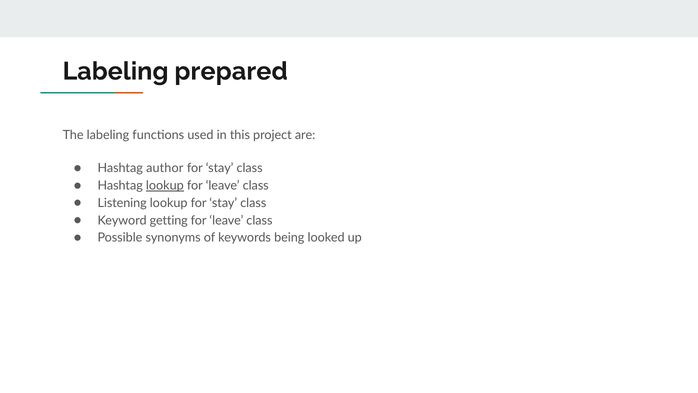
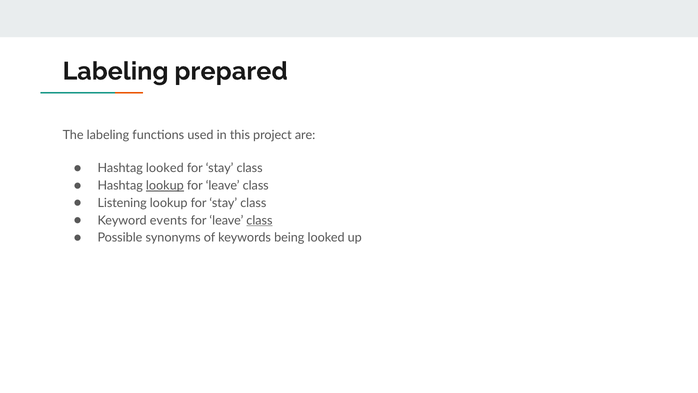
Hashtag author: author -> looked (165, 168)
getting: getting -> events (169, 220)
class underline: none -> present (259, 220)
